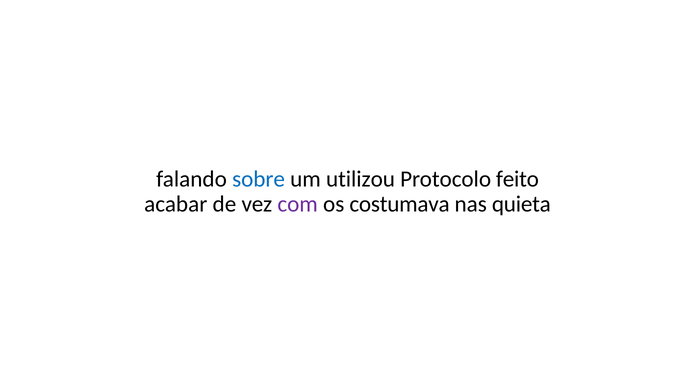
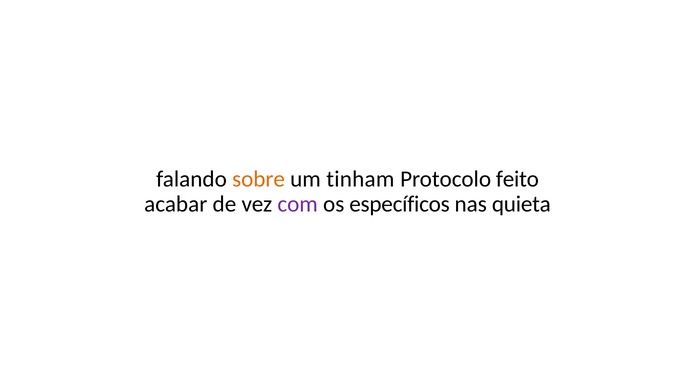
sobre colour: blue -> orange (259, 179)
utilizou: utilizou -> tinham (360, 179)
costumava: costumava -> específicos (400, 204)
